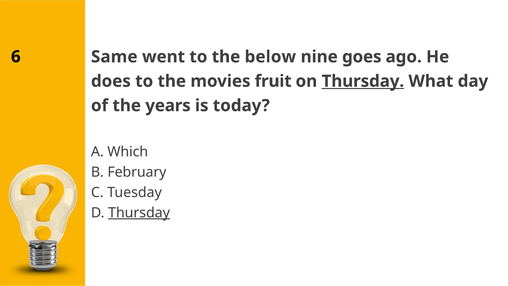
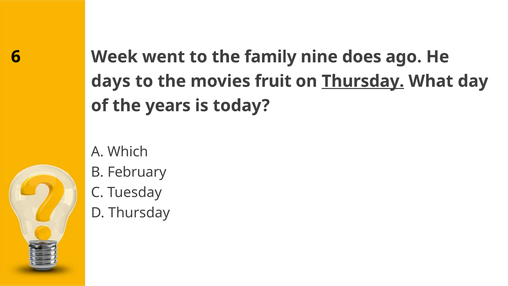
Same: Same -> Week (114, 57)
below: below -> family (270, 57)
goes: goes -> does (362, 57)
does: does -> days (111, 81)
Thursday underline: present -> none (139, 213)
